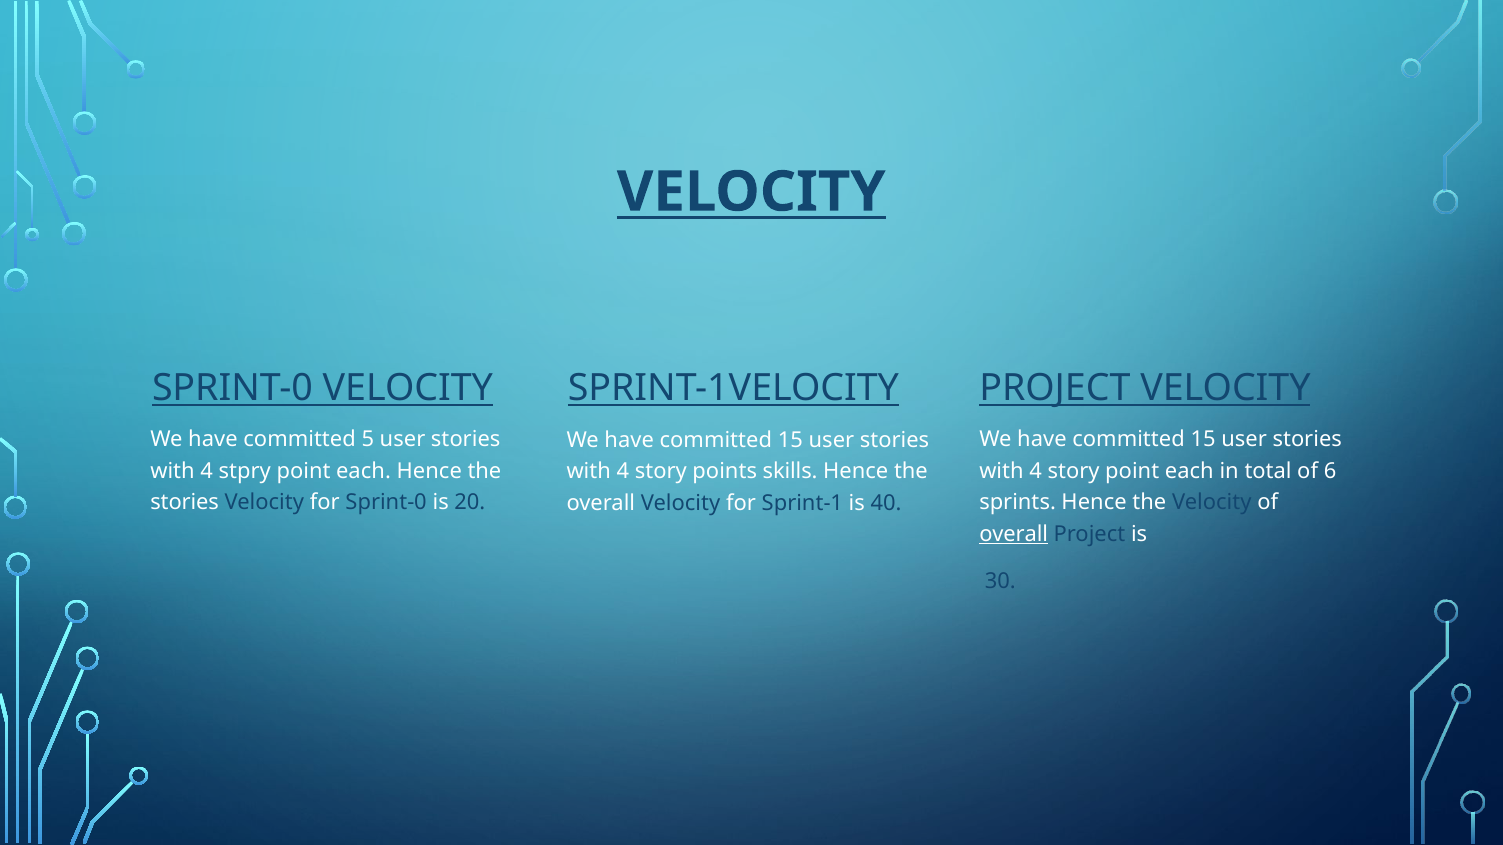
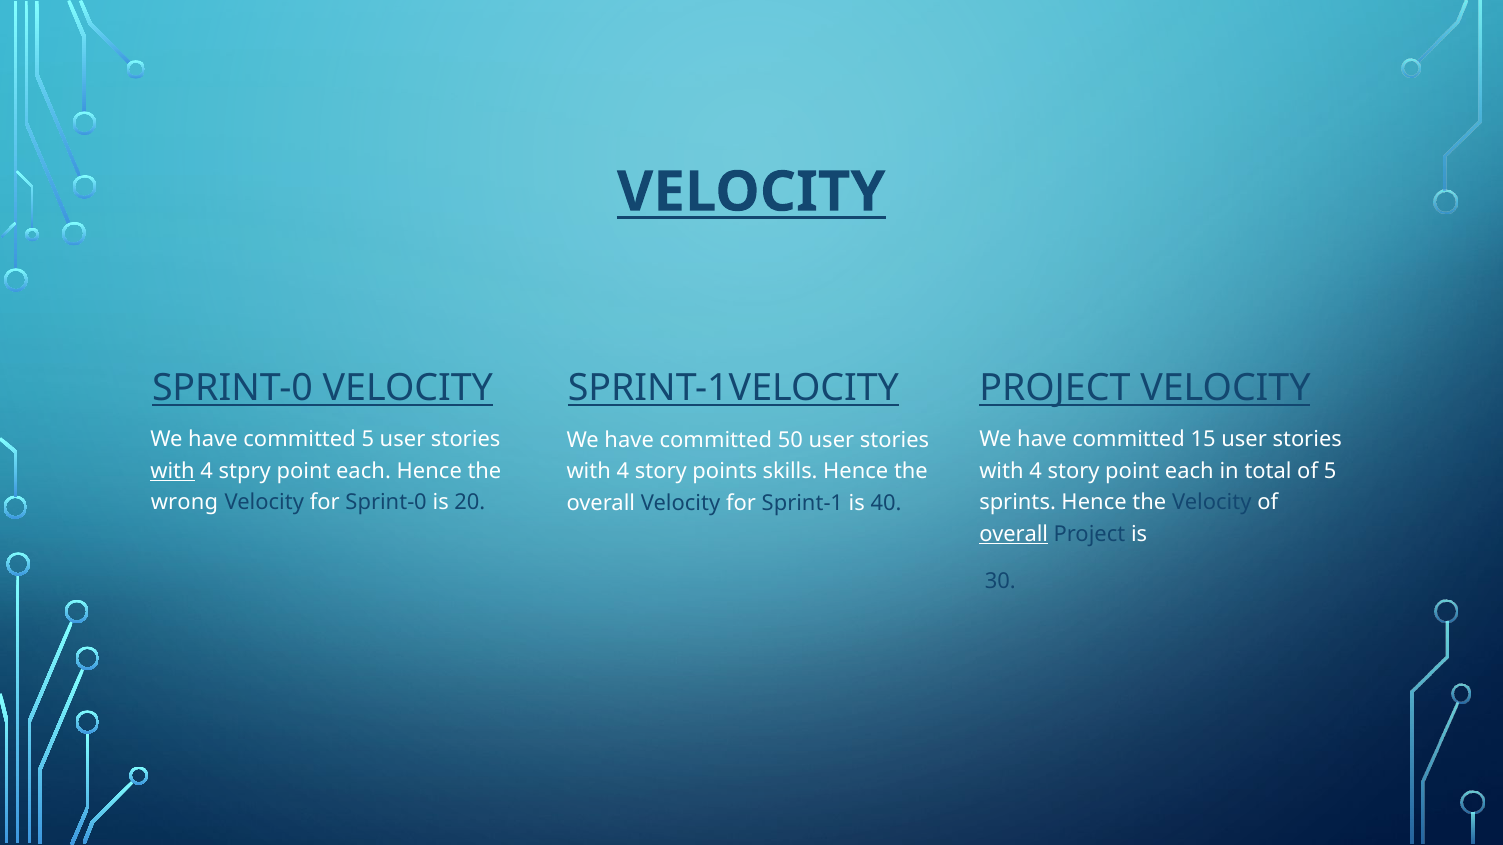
15: 15 -> 50 (790, 440)
with underline: none -> present (172, 471)
of 6: 6 -> 5 (1330, 471)
stories: stories -> wrong (184, 503)
